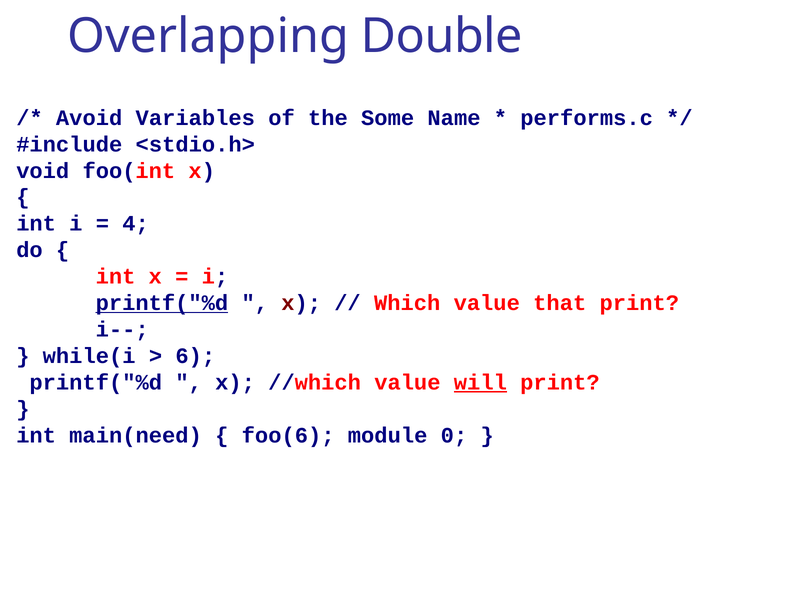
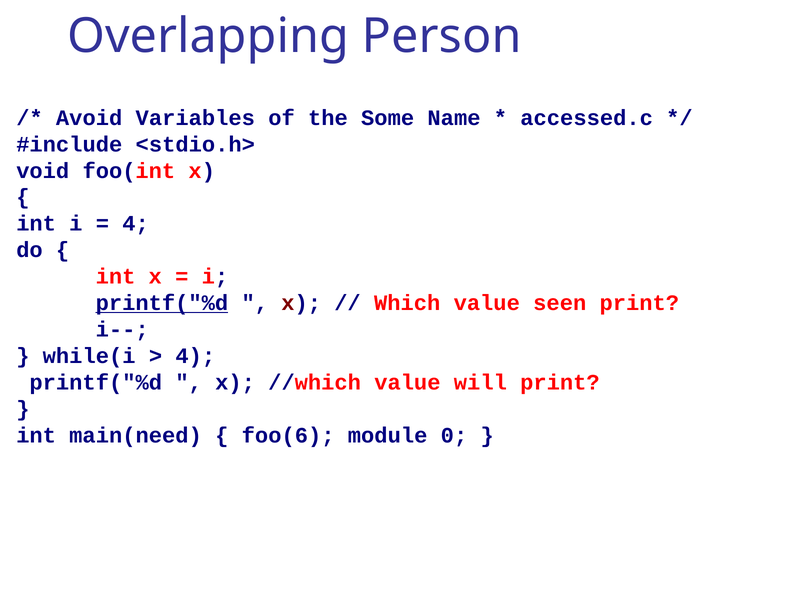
Double: Double -> Person (442, 36)
performs.c: performs.c -> accessed.c (587, 118)
that: that -> seen (560, 303)
6: 6 -> 4 (195, 356)
will underline: present -> none (480, 383)
